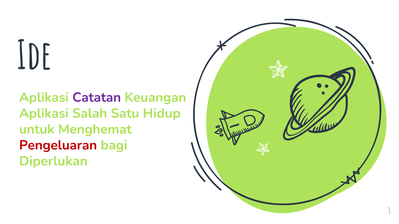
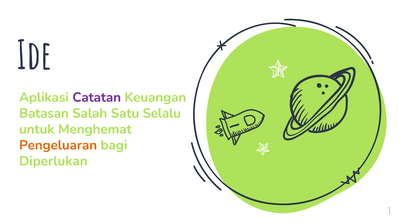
Aplikasi: Aplikasi -> Batasan (44, 113)
Hidup: Hidup -> Selalu (162, 113)
Pengeluaran colour: red -> orange (58, 145)
